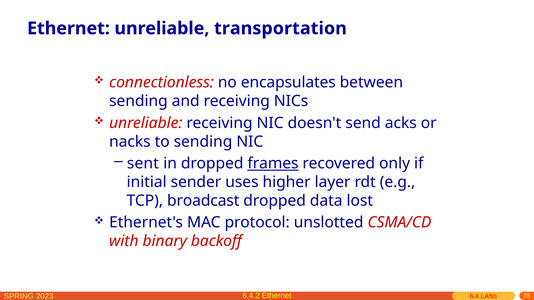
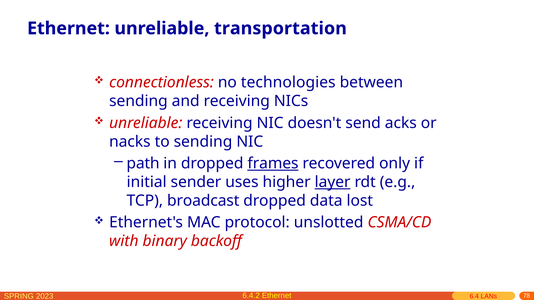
encapsulates: encapsulates -> technologies (288, 83)
sent: sent -> path (143, 164)
layer underline: none -> present (333, 182)
